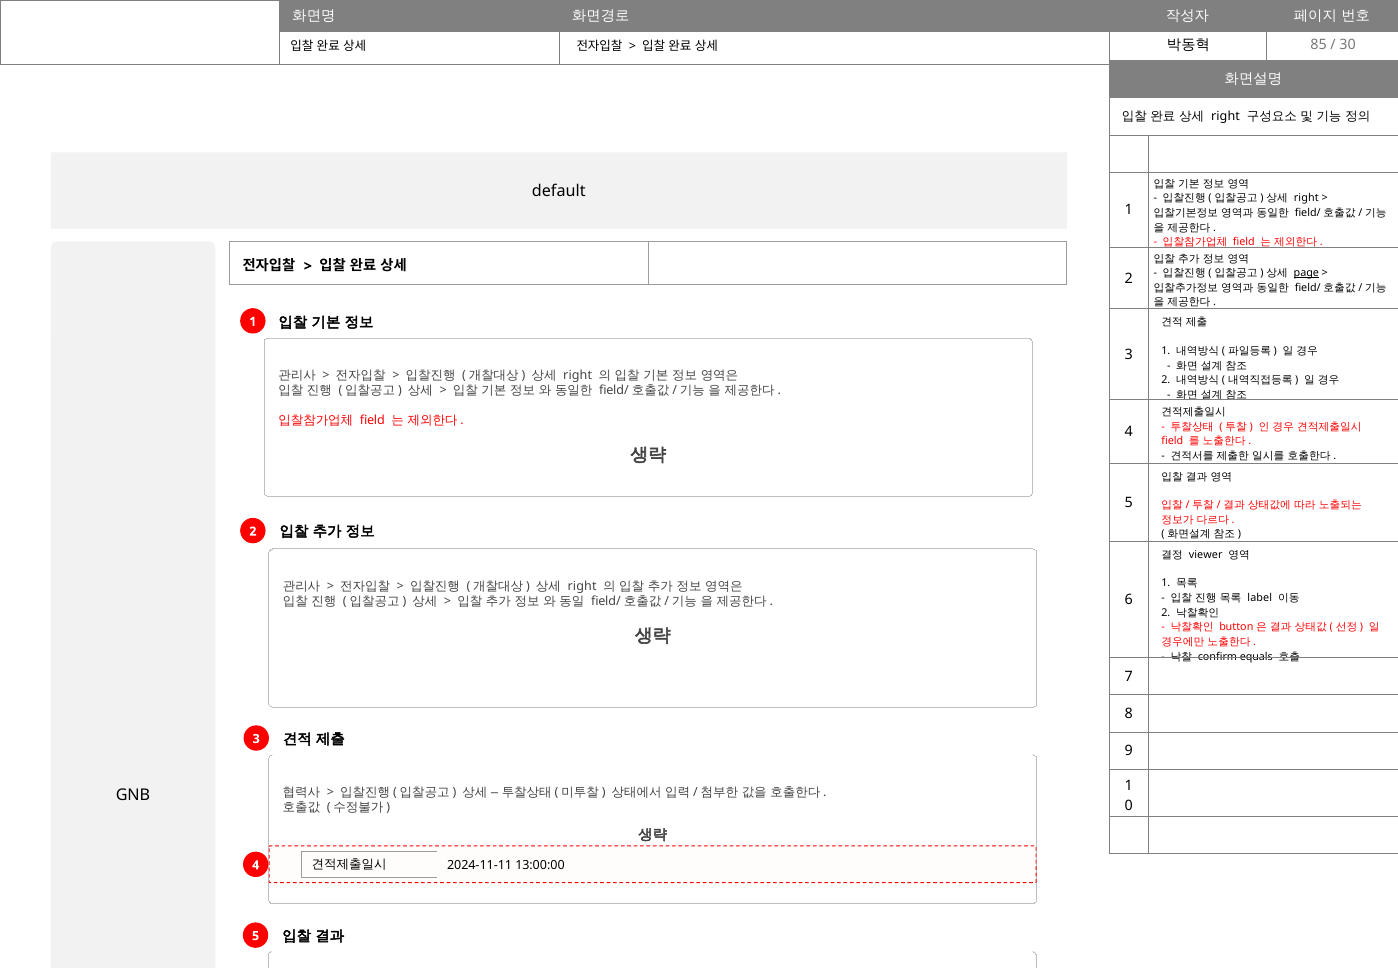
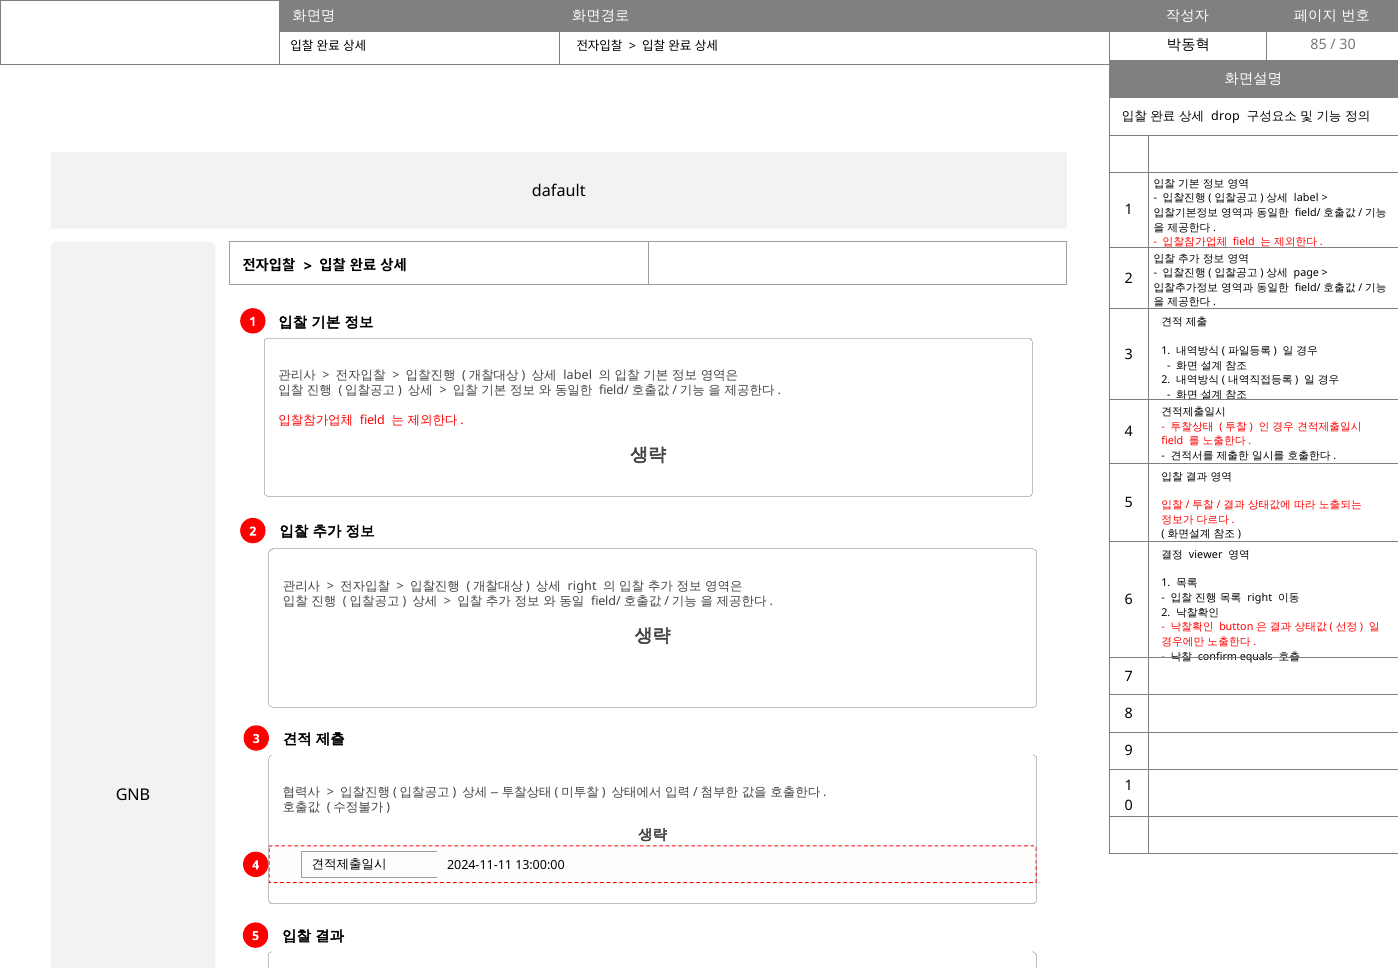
right: right -> drop (1226, 117)
default: default -> dafault (559, 192)
right: right -> label (1306, 198)
page underline: present -> none (1306, 273)
right: right -> label (578, 375)
label: label -> right (1260, 598)
